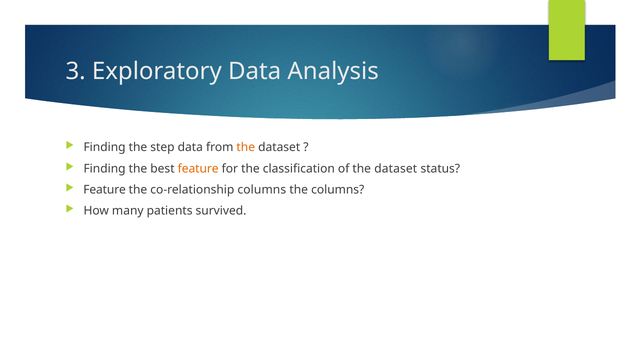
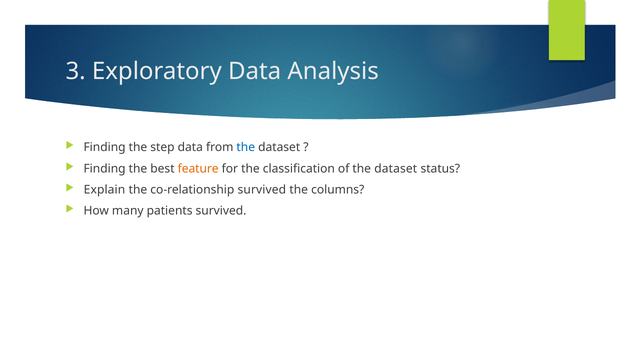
the colour: orange -> blue (246, 147)
Feature: Feature -> Explain (104, 190)
co-relationship columns: columns -> survived (262, 190)
